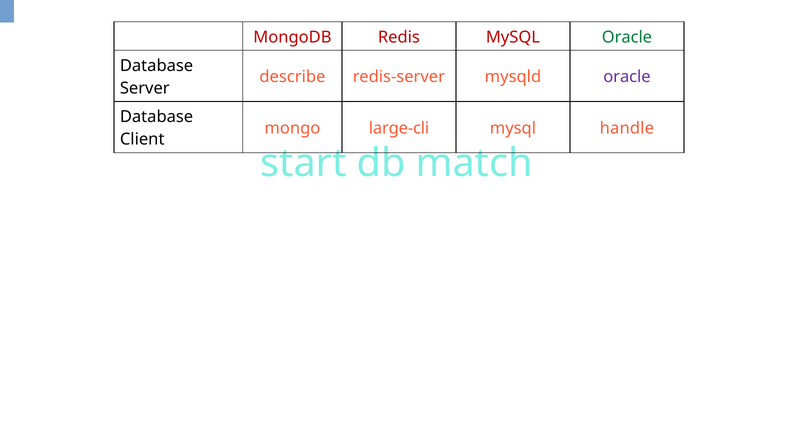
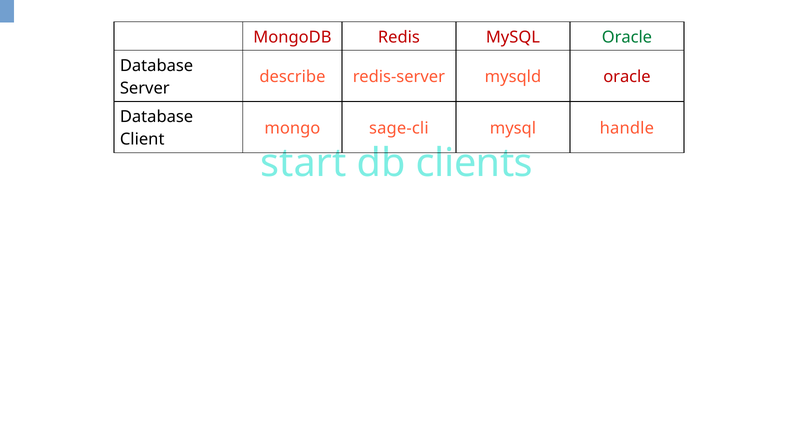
oracle colour: purple -> red (627, 77)
large-cli: large-cli -> sage-cli (399, 128)
match: match -> clients (474, 163)
